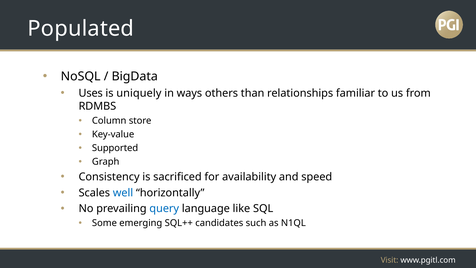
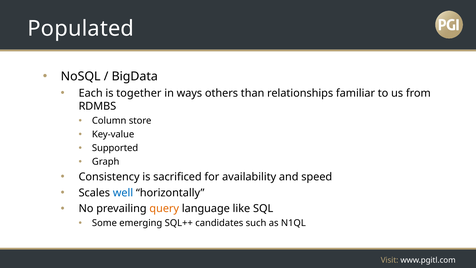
Uses: Uses -> Each (91, 93)
uniquely: uniquely -> together (139, 93)
query colour: blue -> orange (164, 209)
